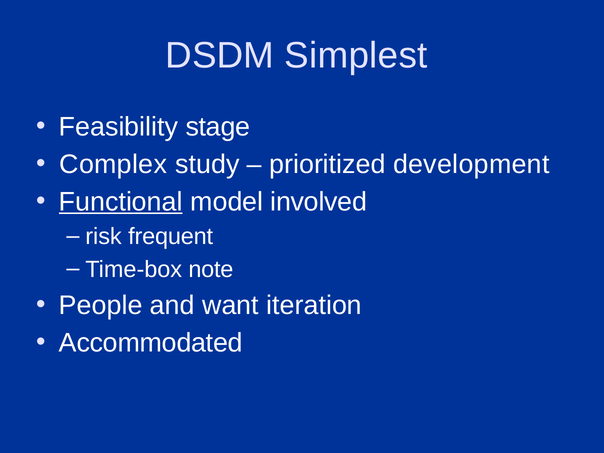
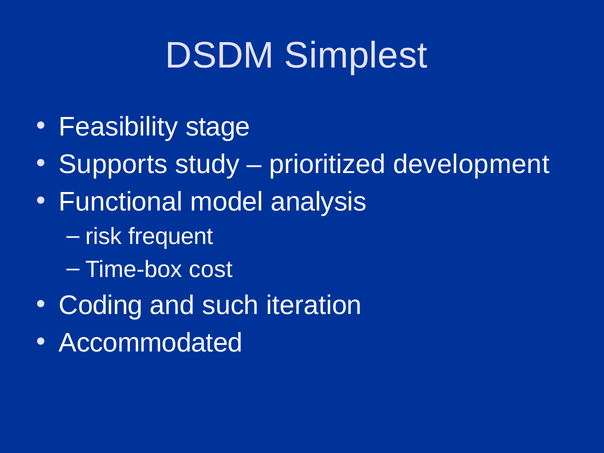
Complex: Complex -> Supports (113, 164)
Functional underline: present -> none (121, 202)
involved: involved -> analysis (319, 202)
note: note -> cost (211, 269)
People: People -> Coding (101, 305)
want: want -> such (231, 305)
